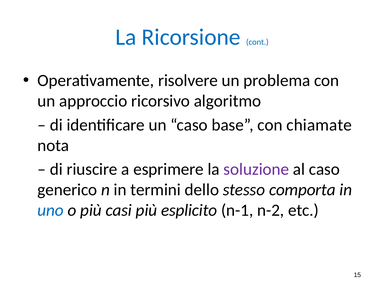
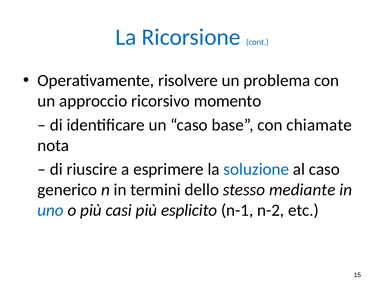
algoritmo: algoritmo -> momento (228, 101)
soluzione colour: purple -> blue (256, 169)
comporta: comporta -> mediante (302, 190)
